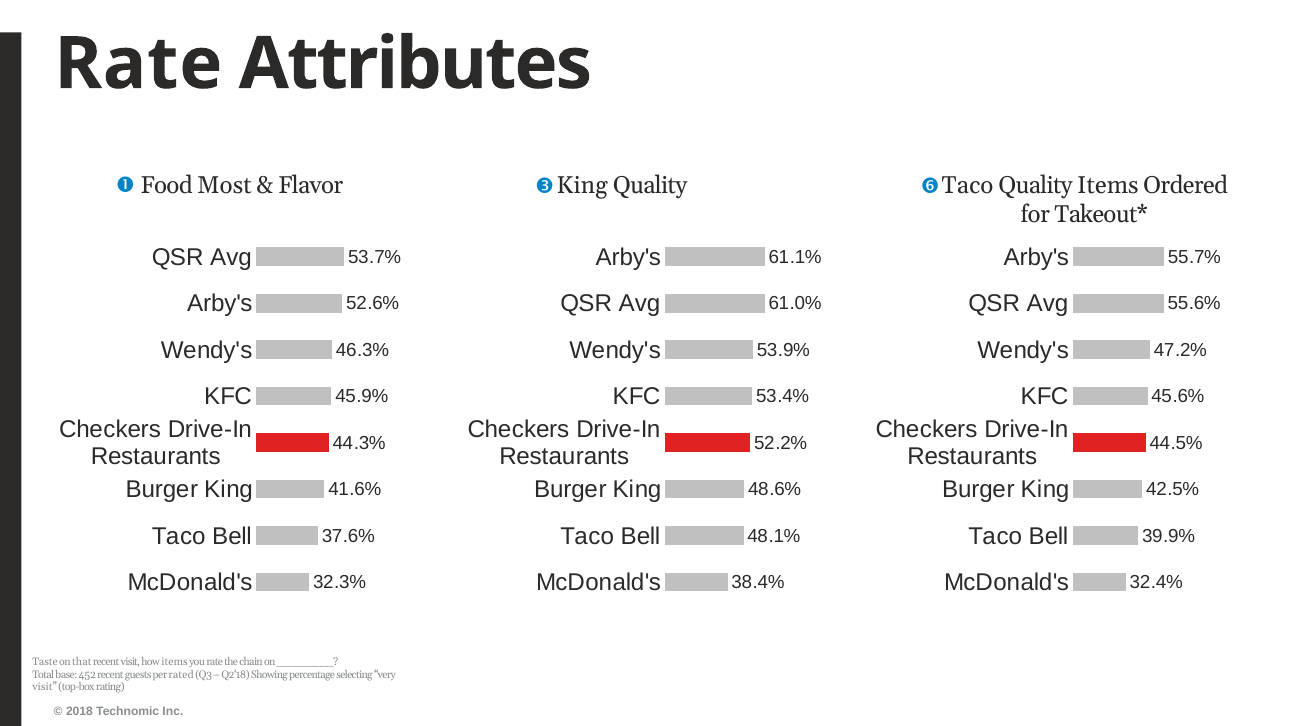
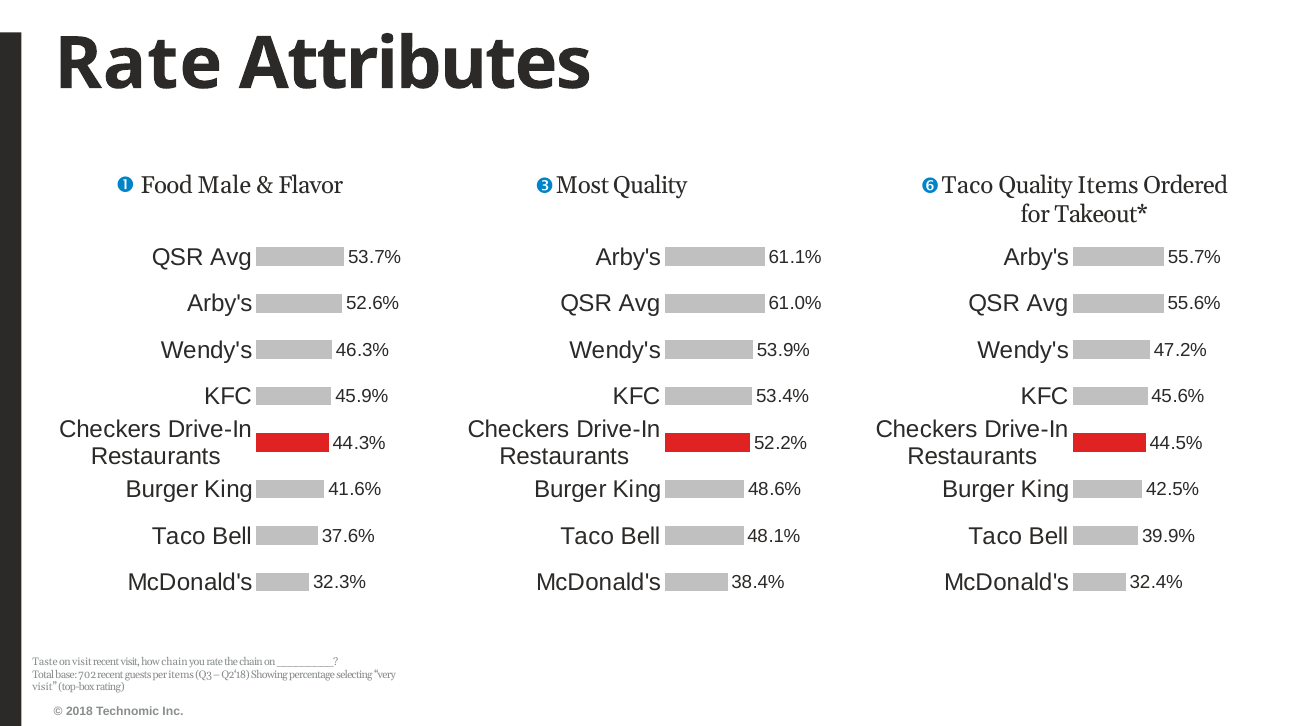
Most: Most -> Male (224, 186)
Flavor King: King -> Most (582, 186)
on that: that -> visit (82, 661)
how items: items -> chain (174, 661)
452: 452 -> 702 (87, 674)
per rated: rated -> items (181, 674)
